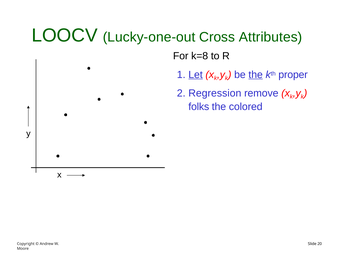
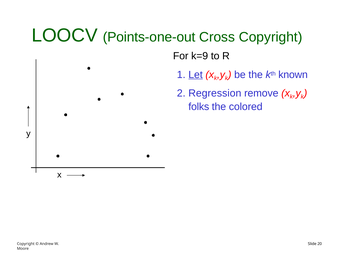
Lucky-one-out: Lucky-one-out -> Points-one-out (149, 37)
Cross Attributes: Attributes -> Copyright (271, 37)
k=8: k=8 -> k=9 (200, 56)
the underline: present -> none (256, 75)
proper: proper -> known (293, 75)
